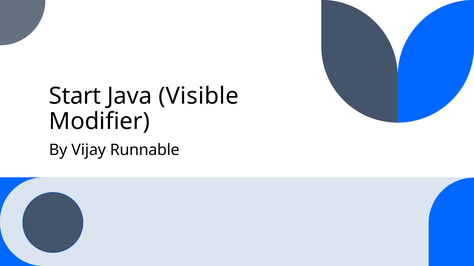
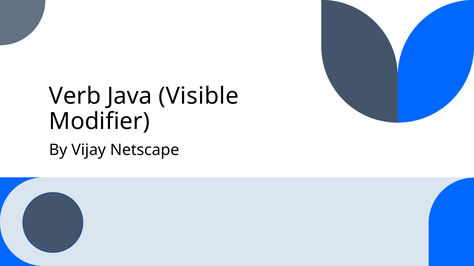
Start: Start -> Verb (75, 96)
Runnable: Runnable -> Netscape (145, 150)
